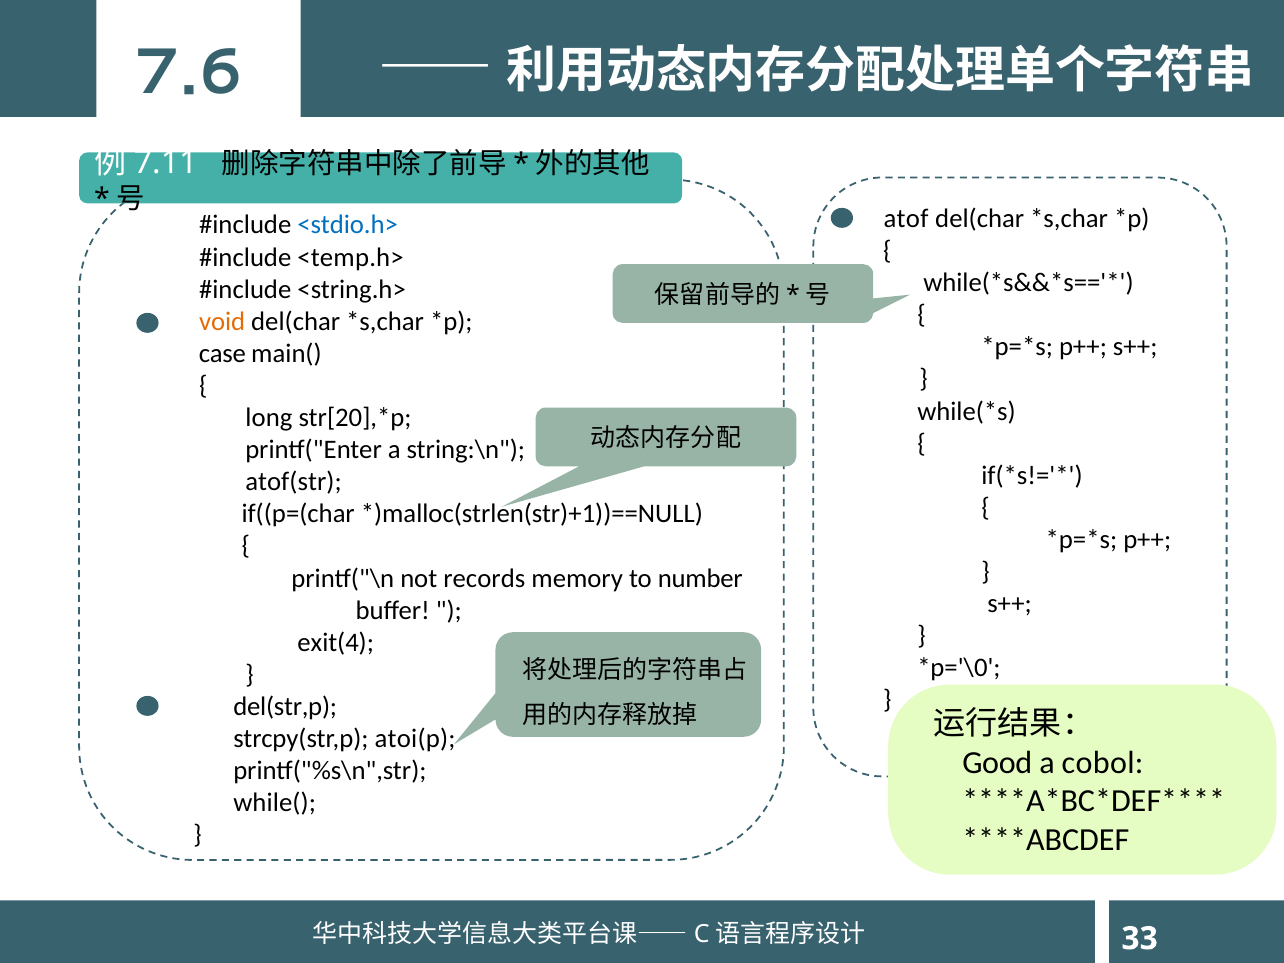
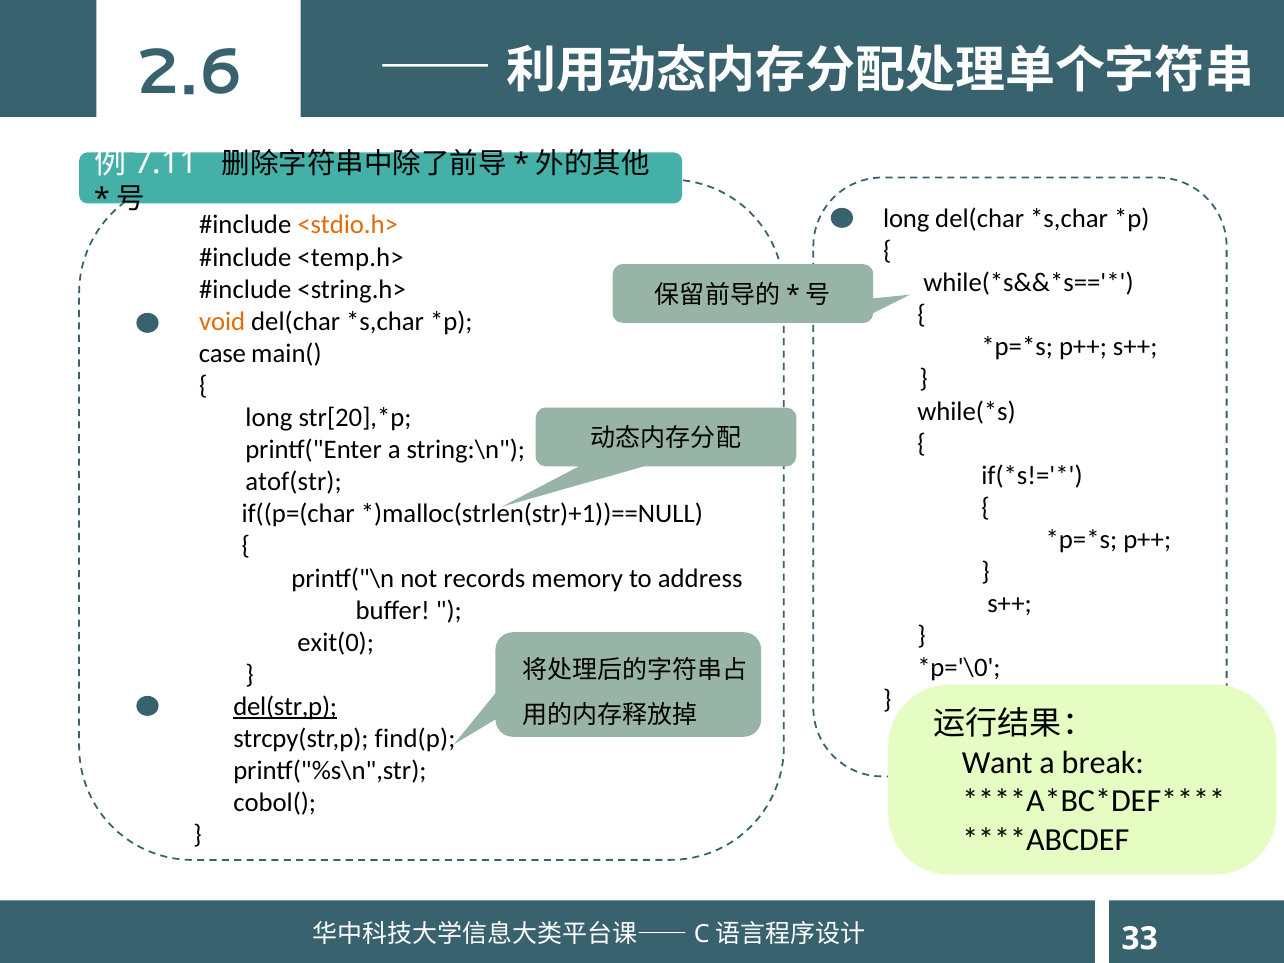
7.6: 7.6 -> 2.6 (189, 72)
atof: atof -> long (906, 219)
<stdio.h> colour: blue -> orange (348, 225)
number: number -> address (700, 578)
exit(4: exit(4 -> exit(0 (336, 642)
del(str,p underline: none -> present (285, 707)
atoi(p: atoi(p -> find(p (415, 739)
Good: Good -> Want (997, 763)
cobol: cobol -> break (1103, 763)
while(: while( -> cobol( (275, 803)
